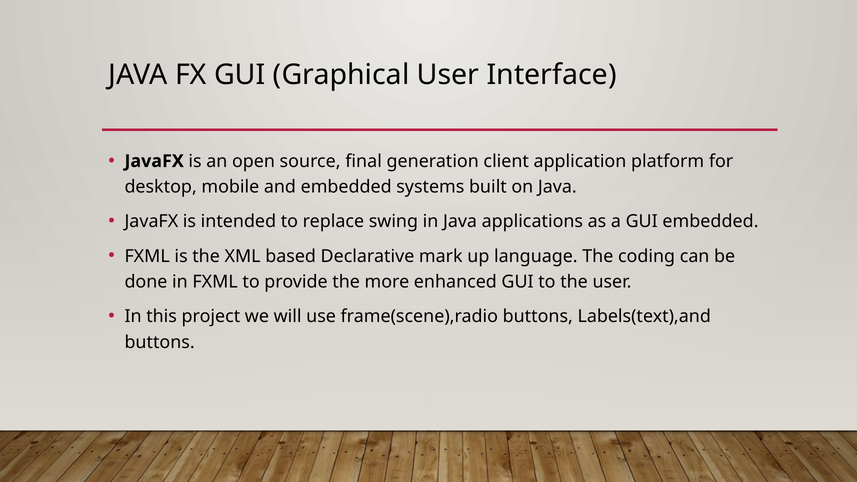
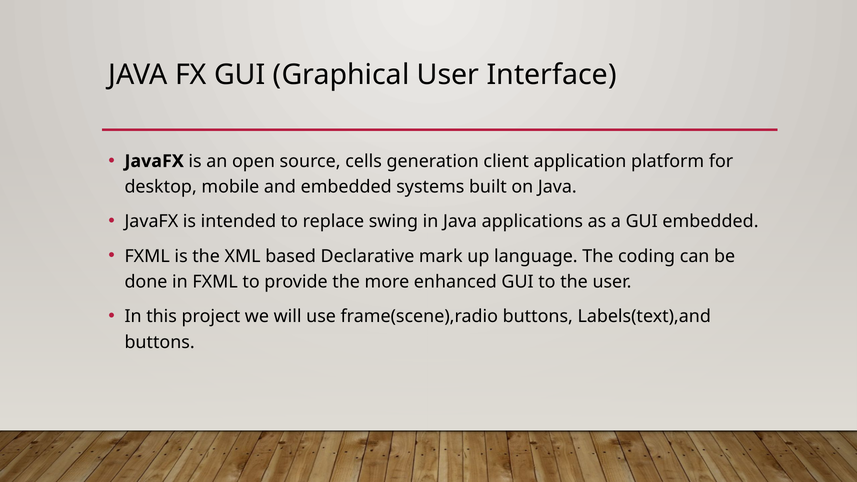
final: final -> cells (364, 161)
